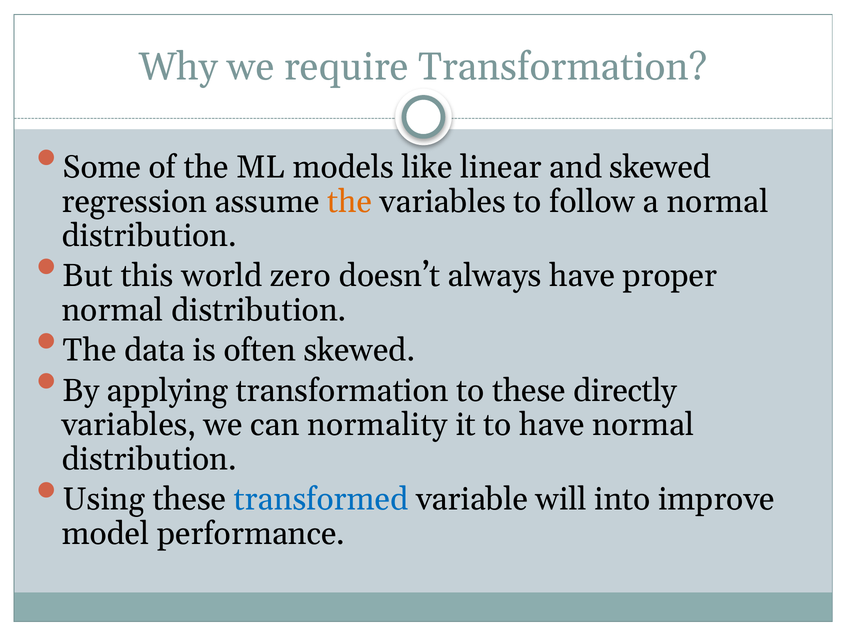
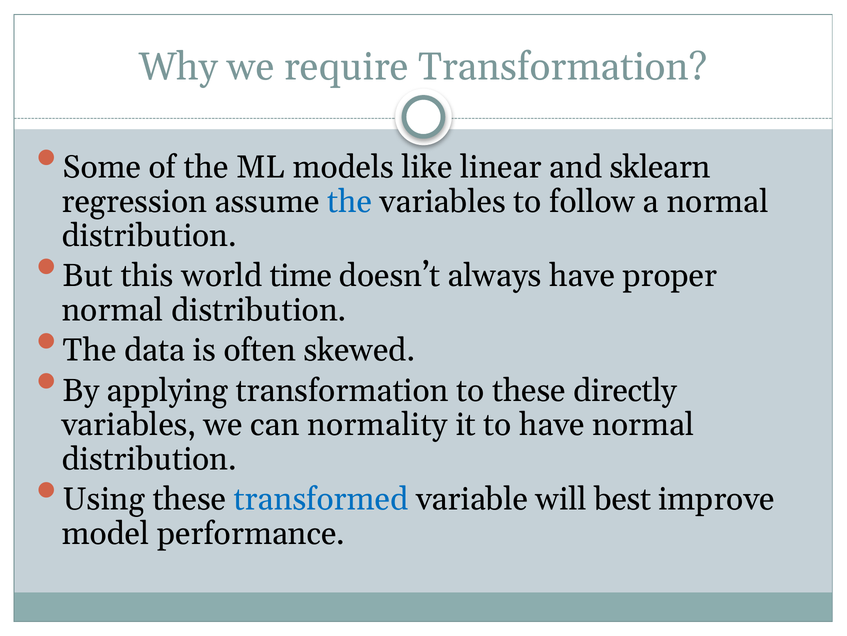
and skewed: skewed -> sklearn (660, 167)
the colour: orange -> blue (350, 201)
zero: zero -> time (301, 276)
into: into -> best (623, 499)
